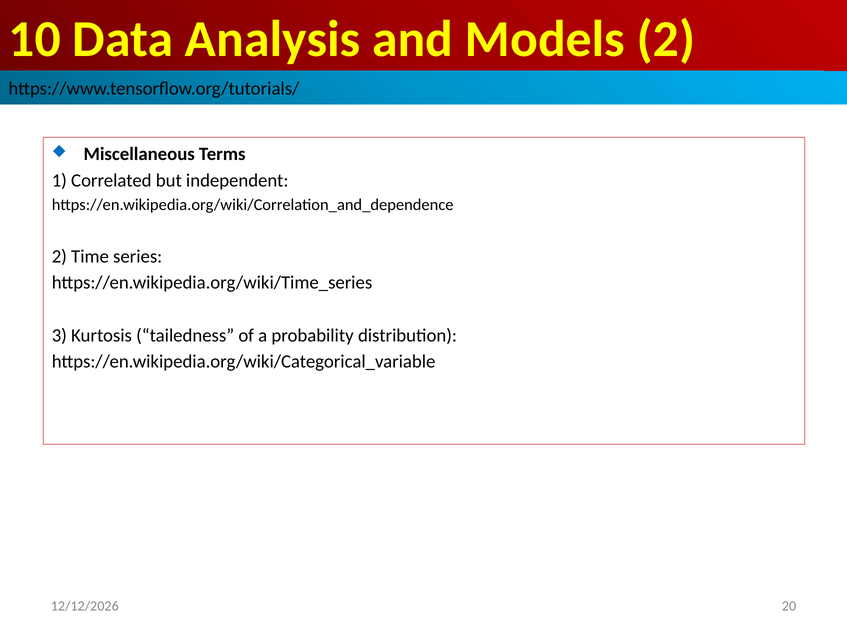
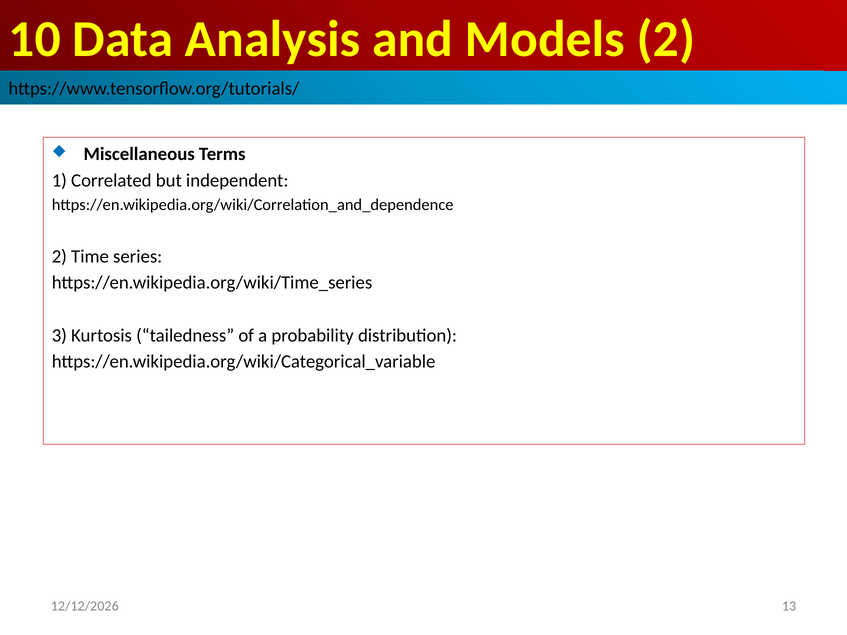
20: 20 -> 13 (789, 607)
